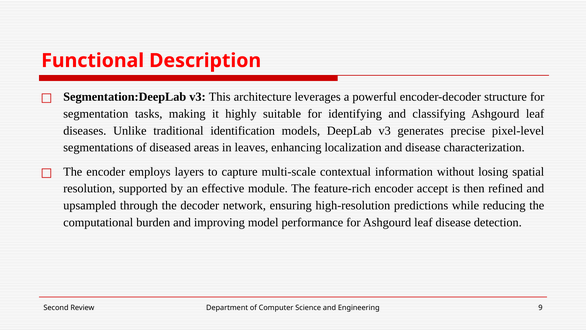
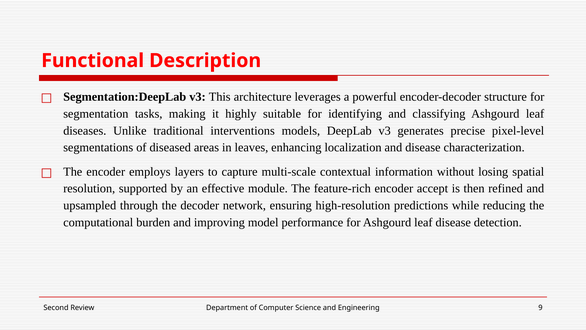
identification: identification -> interventions (243, 131)
